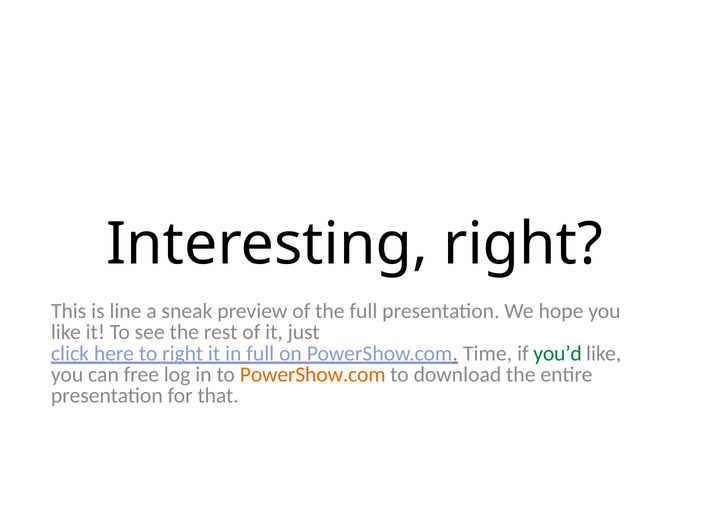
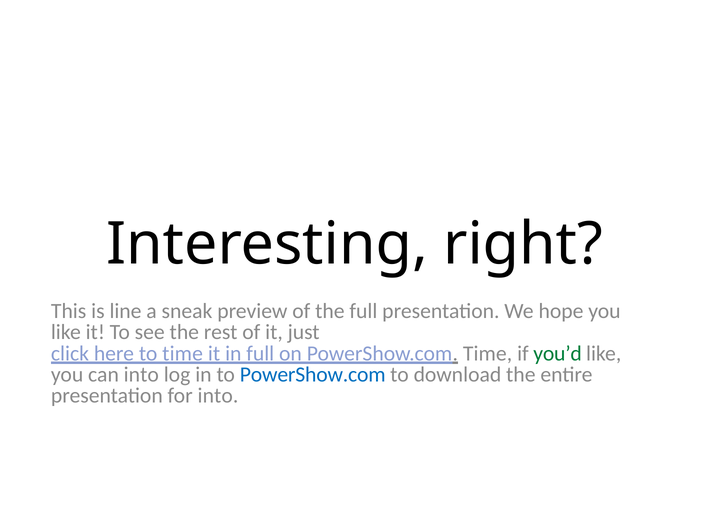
to right: right -> time (183, 354)
can free: free -> into (141, 375)
PowerShow.com colour: orange -> blue (313, 375)
for that: that -> into (218, 396)
